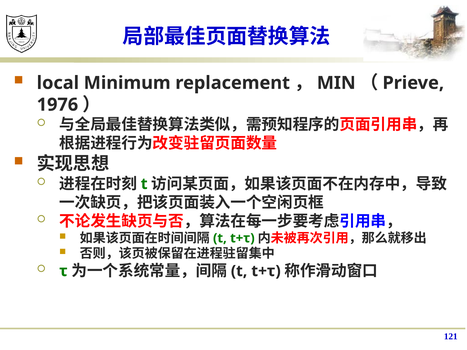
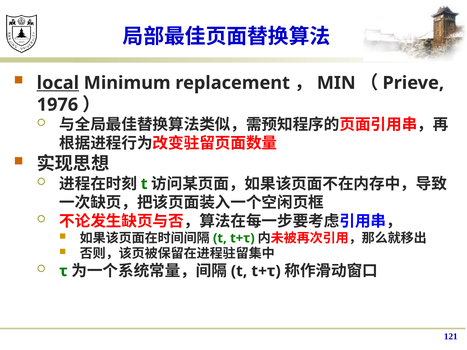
local underline: none -> present (58, 83)
